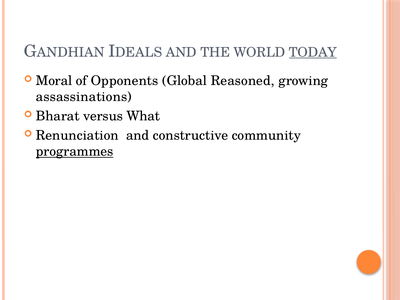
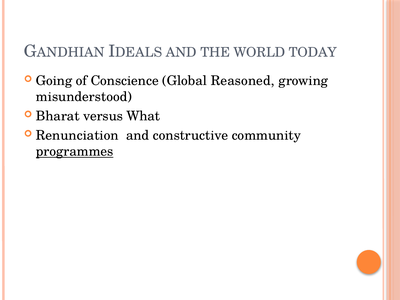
TODAY underline: present -> none (313, 52)
Moral: Moral -> Going (54, 81)
Opponents: Opponents -> Conscience (125, 81)
assassinations: assassinations -> misunderstood (84, 97)
